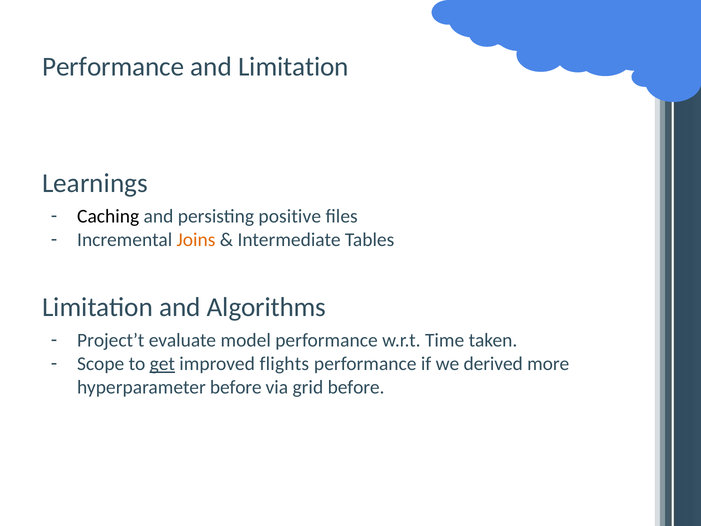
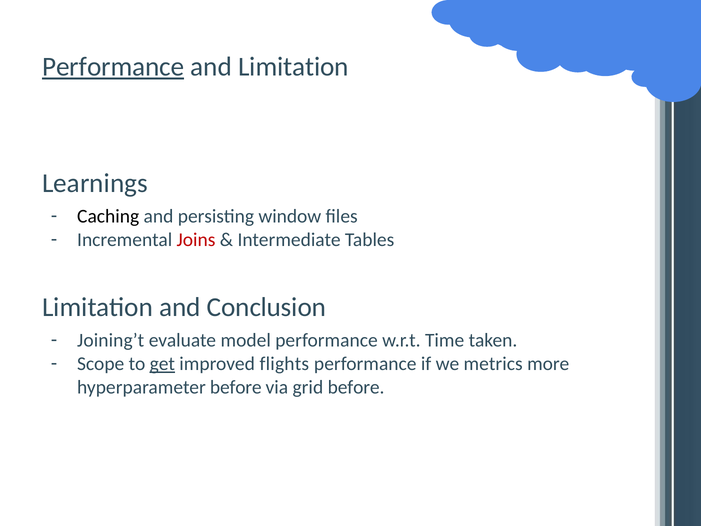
Performance underline: none -> present (113, 67)
positive: positive -> window (290, 216)
Joins colour: orange -> red (196, 240)
Algorithms: Algorithms -> Conclusion (266, 307)
Project’t: Project’t -> Joining’t (111, 340)
derived: derived -> metrics (493, 364)
